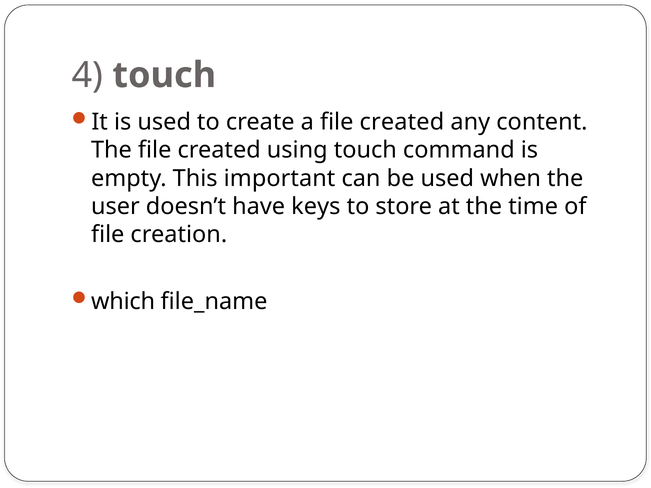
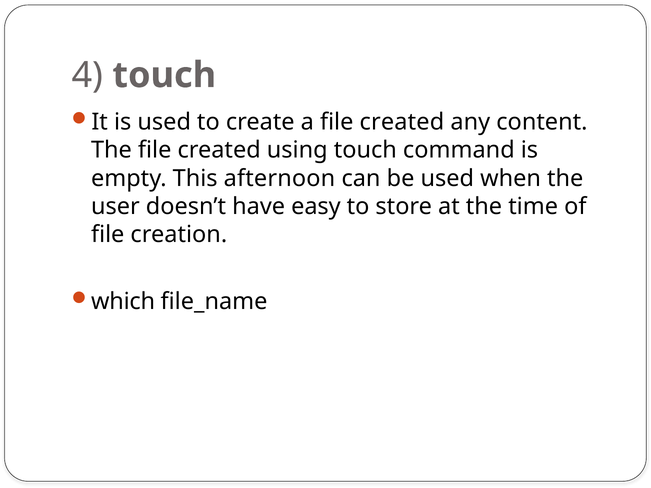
important: important -> afternoon (279, 178)
keys: keys -> easy (316, 207)
